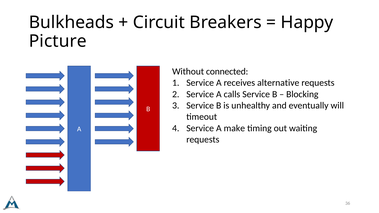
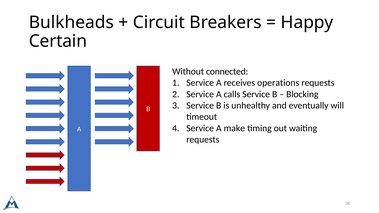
Picture: Picture -> Certain (58, 41)
alternative: alternative -> operations (278, 83)
